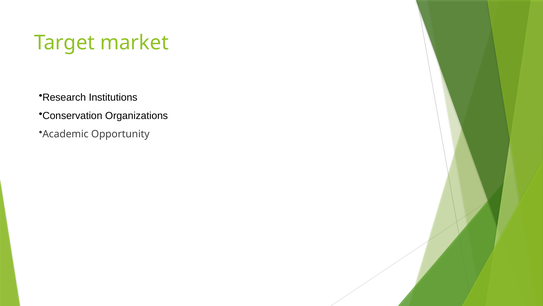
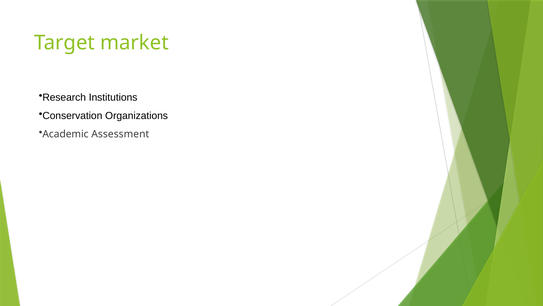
Opportunity: Opportunity -> Assessment (120, 134)
